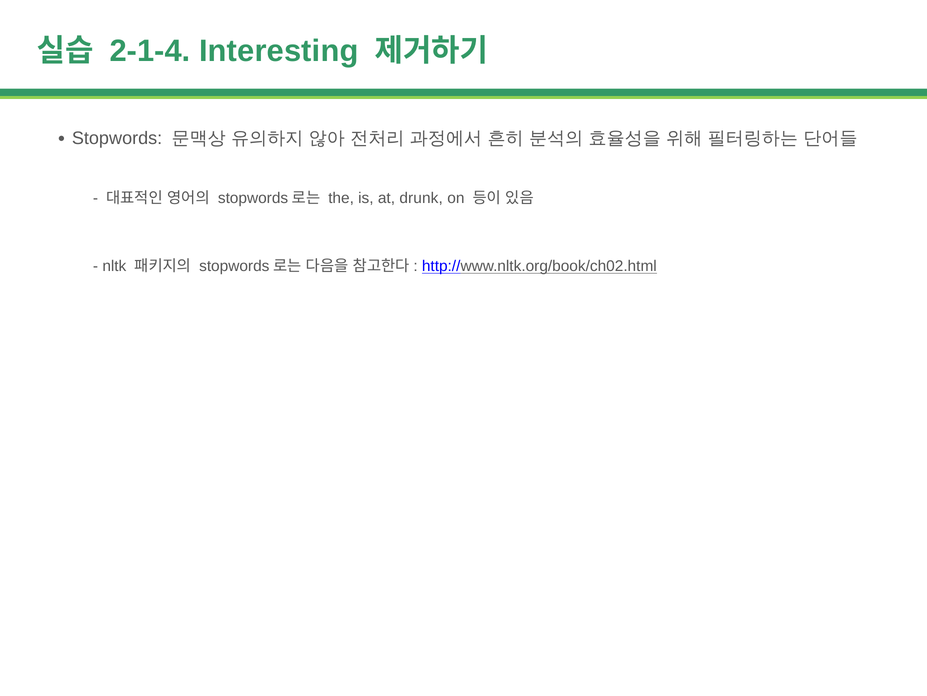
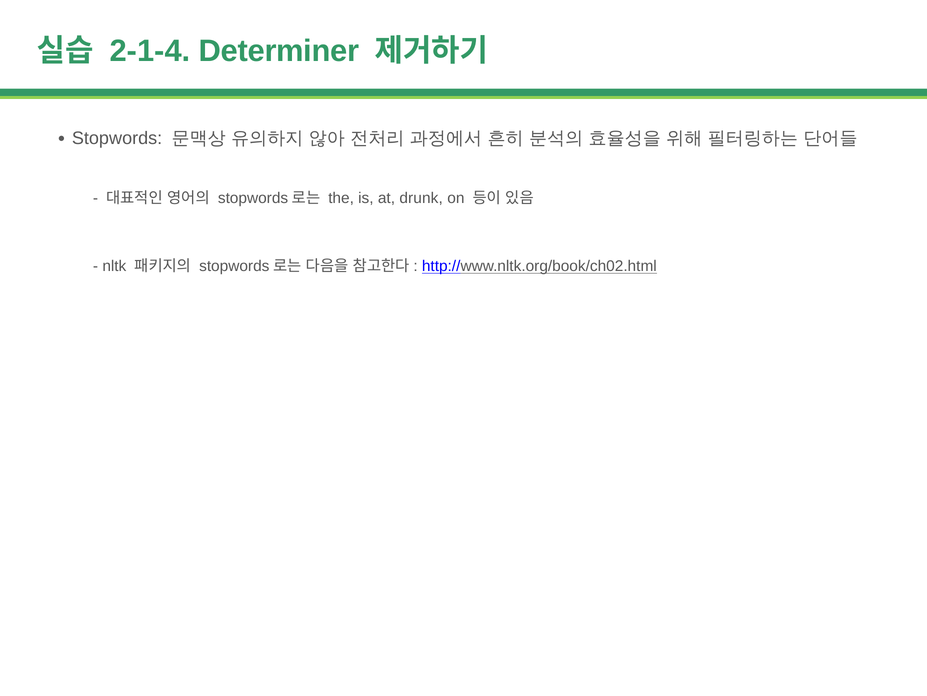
Interesting: Interesting -> Determiner (279, 51)
